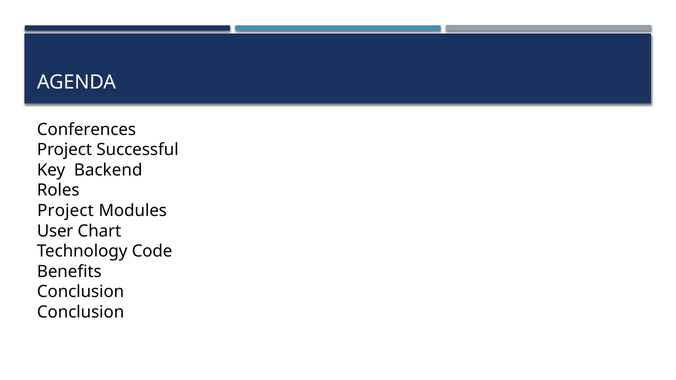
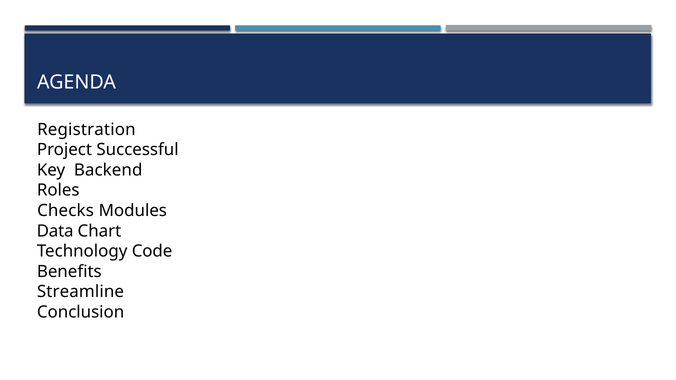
Conferences: Conferences -> Registration (86, 130)
Project: Project -> Checks (66, 211)
User: User -> Data (55, 231)
Conclusion: Conclusion -> Streamline (80, 292)
